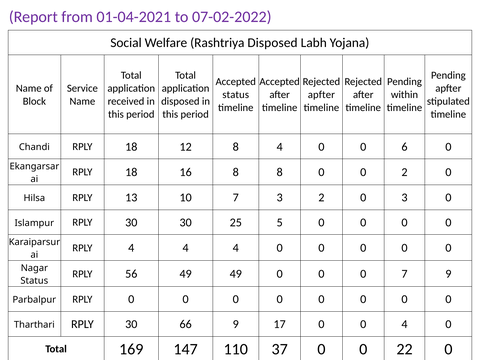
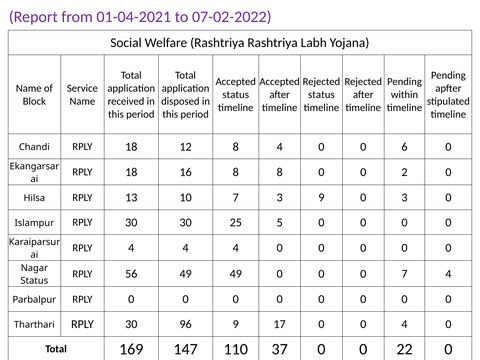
Rashtriya Disposed: Disposed -> Rashtriya (273, 43)
apfter: apfter -> status (321, 95)
3 2: 2 -> 9 (321, 198)
7 9: 9 -> 4 (448, 274)
66: 66 -> 96 (186, 324)
